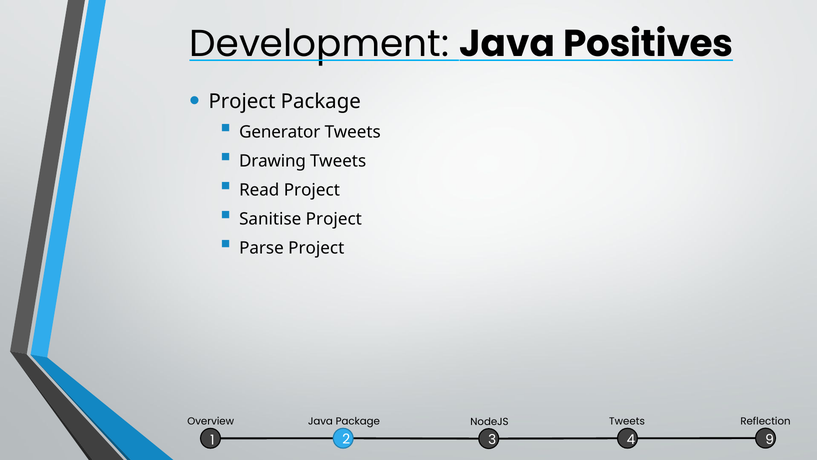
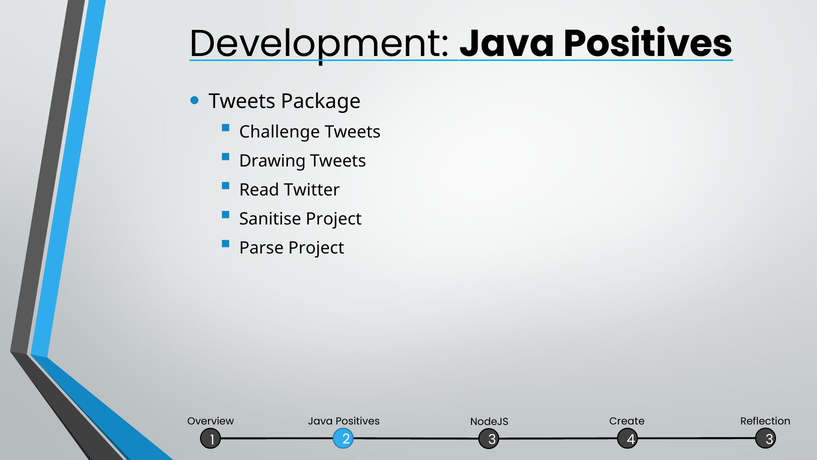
Project: Project -> Tweets (242, 101)
Generator: Generator -> Challenge (280, 132)
Read Project: Project -> Twitter (312, 190)
Overview Java Package: Package -> Positives (358, 421)
Tweets: Tweets -> Create (627, 421)
4 9: 9 -> 3 (770, 439)
